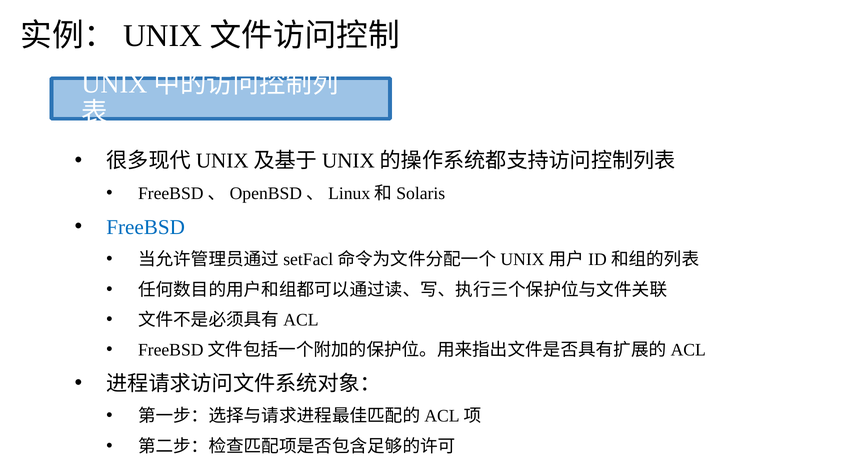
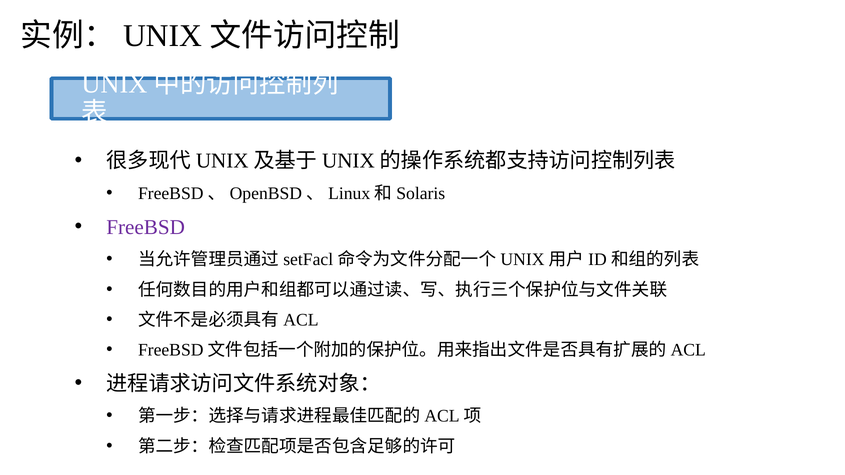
FreeBSD colour: blue -> purple (146, 227)
